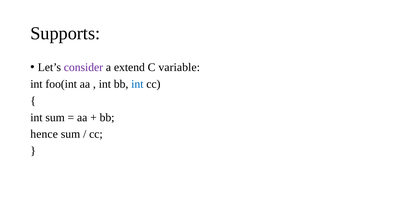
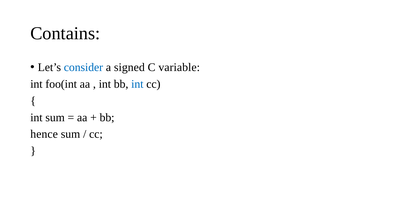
Supports: Supports -> Contains (65, 33)
consider colour: purple -> blue (83, 67)
extend: extend -> signed (129, 67)
